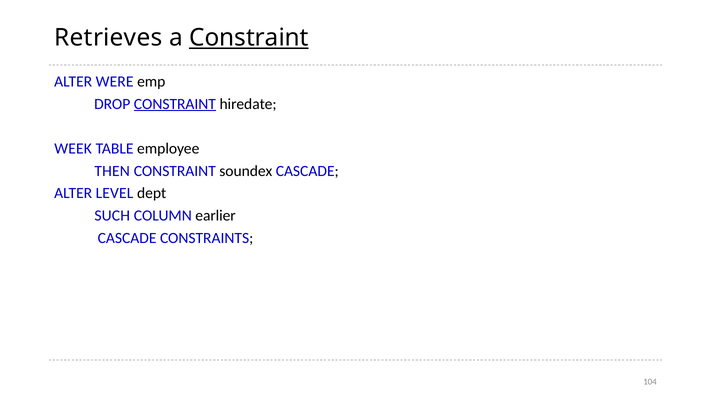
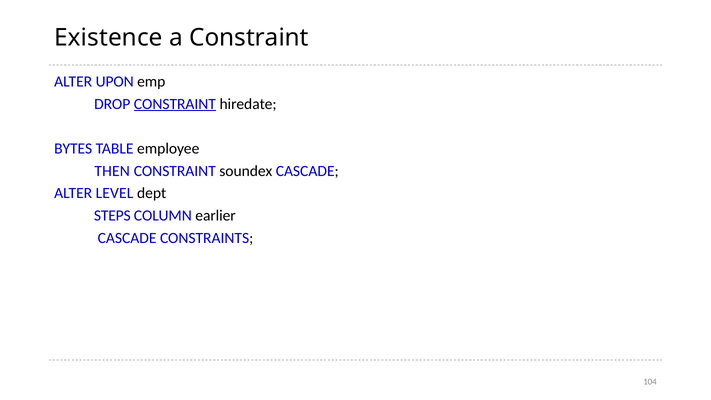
Retrieves: Retrieves -> Existence (108, 38)
Constraint underline: present -> none (249, 38)
WERE: WERE -> UPON (115, 82)
WEEK: WEEK -> BYTES (73, 149)
SUCH: SUCH -> STEPS (112, 216)
